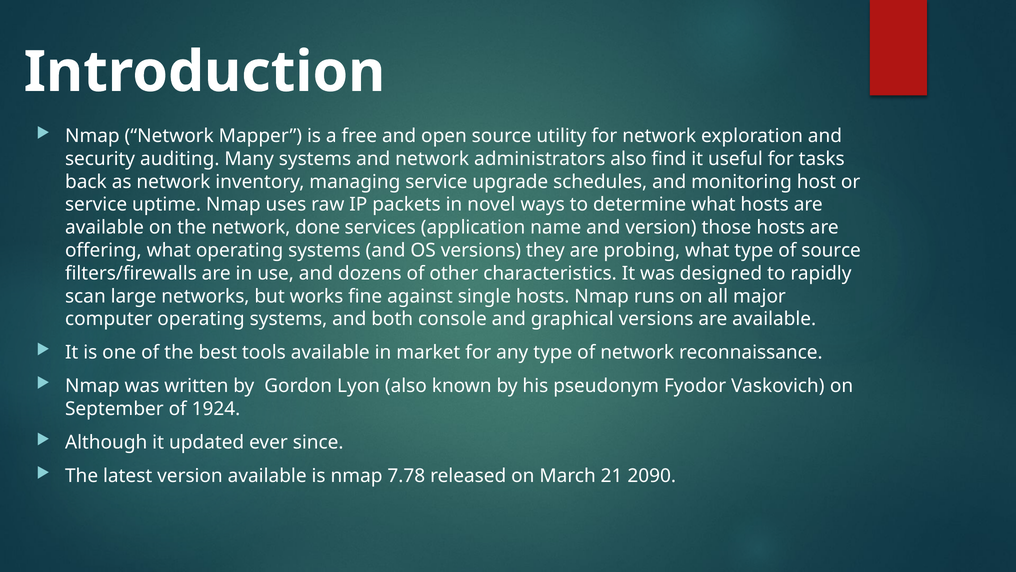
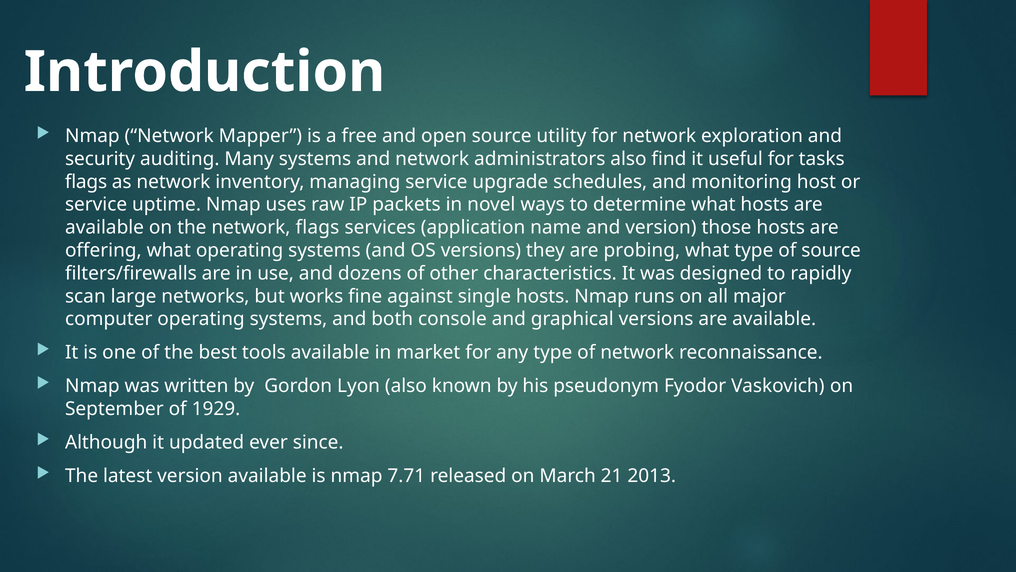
back: back -> flags (86, 182)
network done: done -> flags (317, 227)
1924: 1924 -> 1929 (216, 409)
7.78: 7.78 -> 7.71 (406, 475)
2090: 2090 -> 2013 (652, 475)
